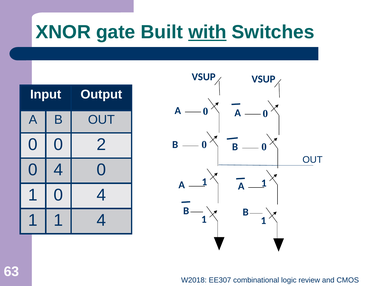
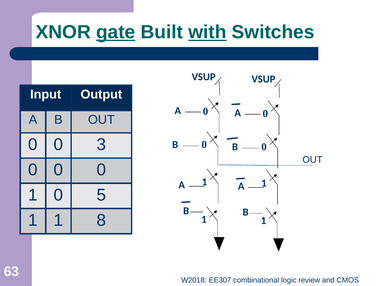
gate underline: none -> present (116, 32)
2: 2 -> 3 (101, 145)
4: 4 -> 0 (58, 170)
1 0 4: 4 -> 5 (101, 195)
1 4: 4 -> 8 (101, 221)
